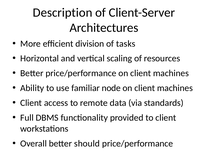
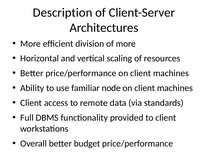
of tasks: tasks -> more (126, 44)
should: should -> budget (87, 144)
